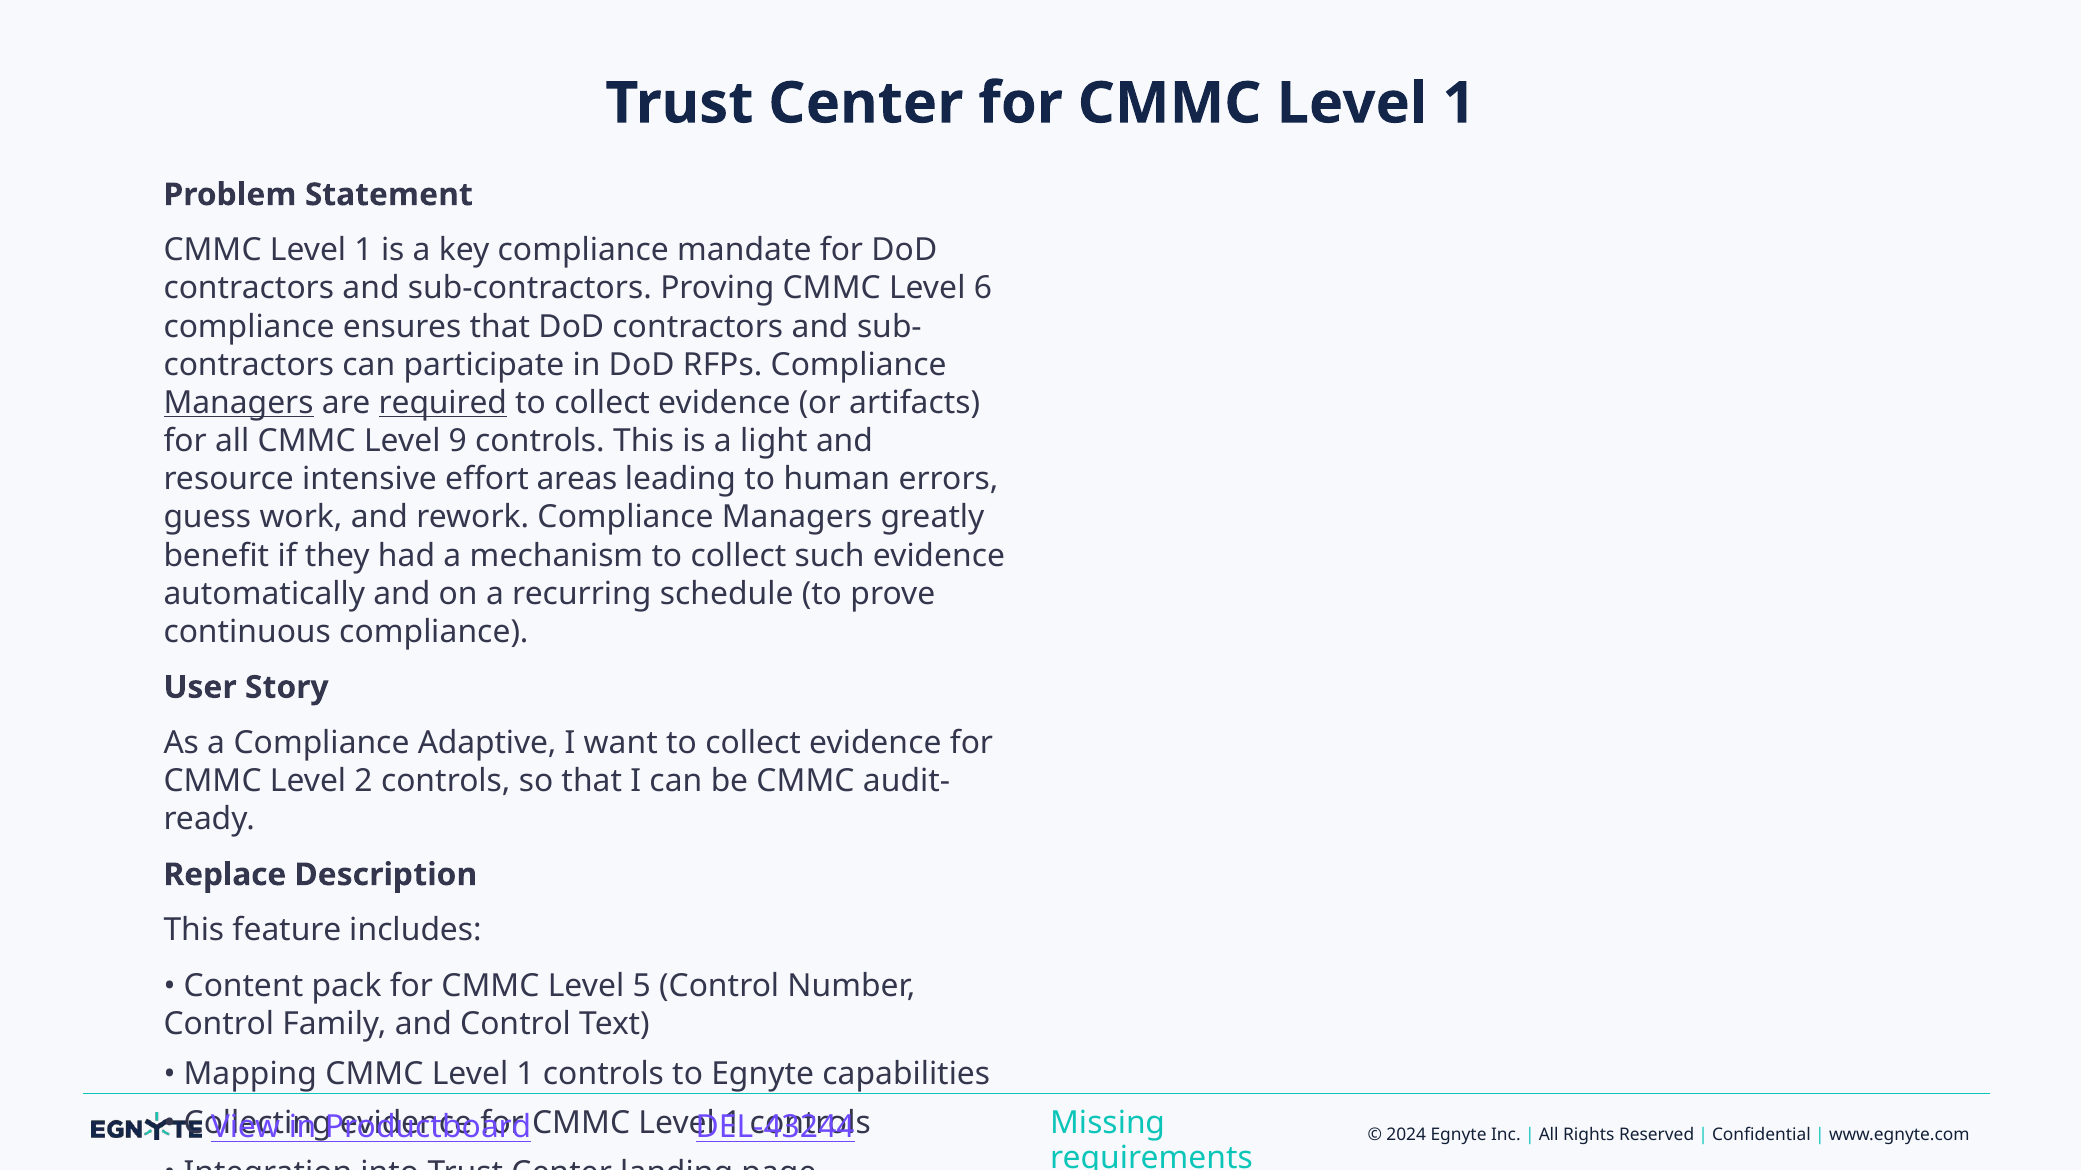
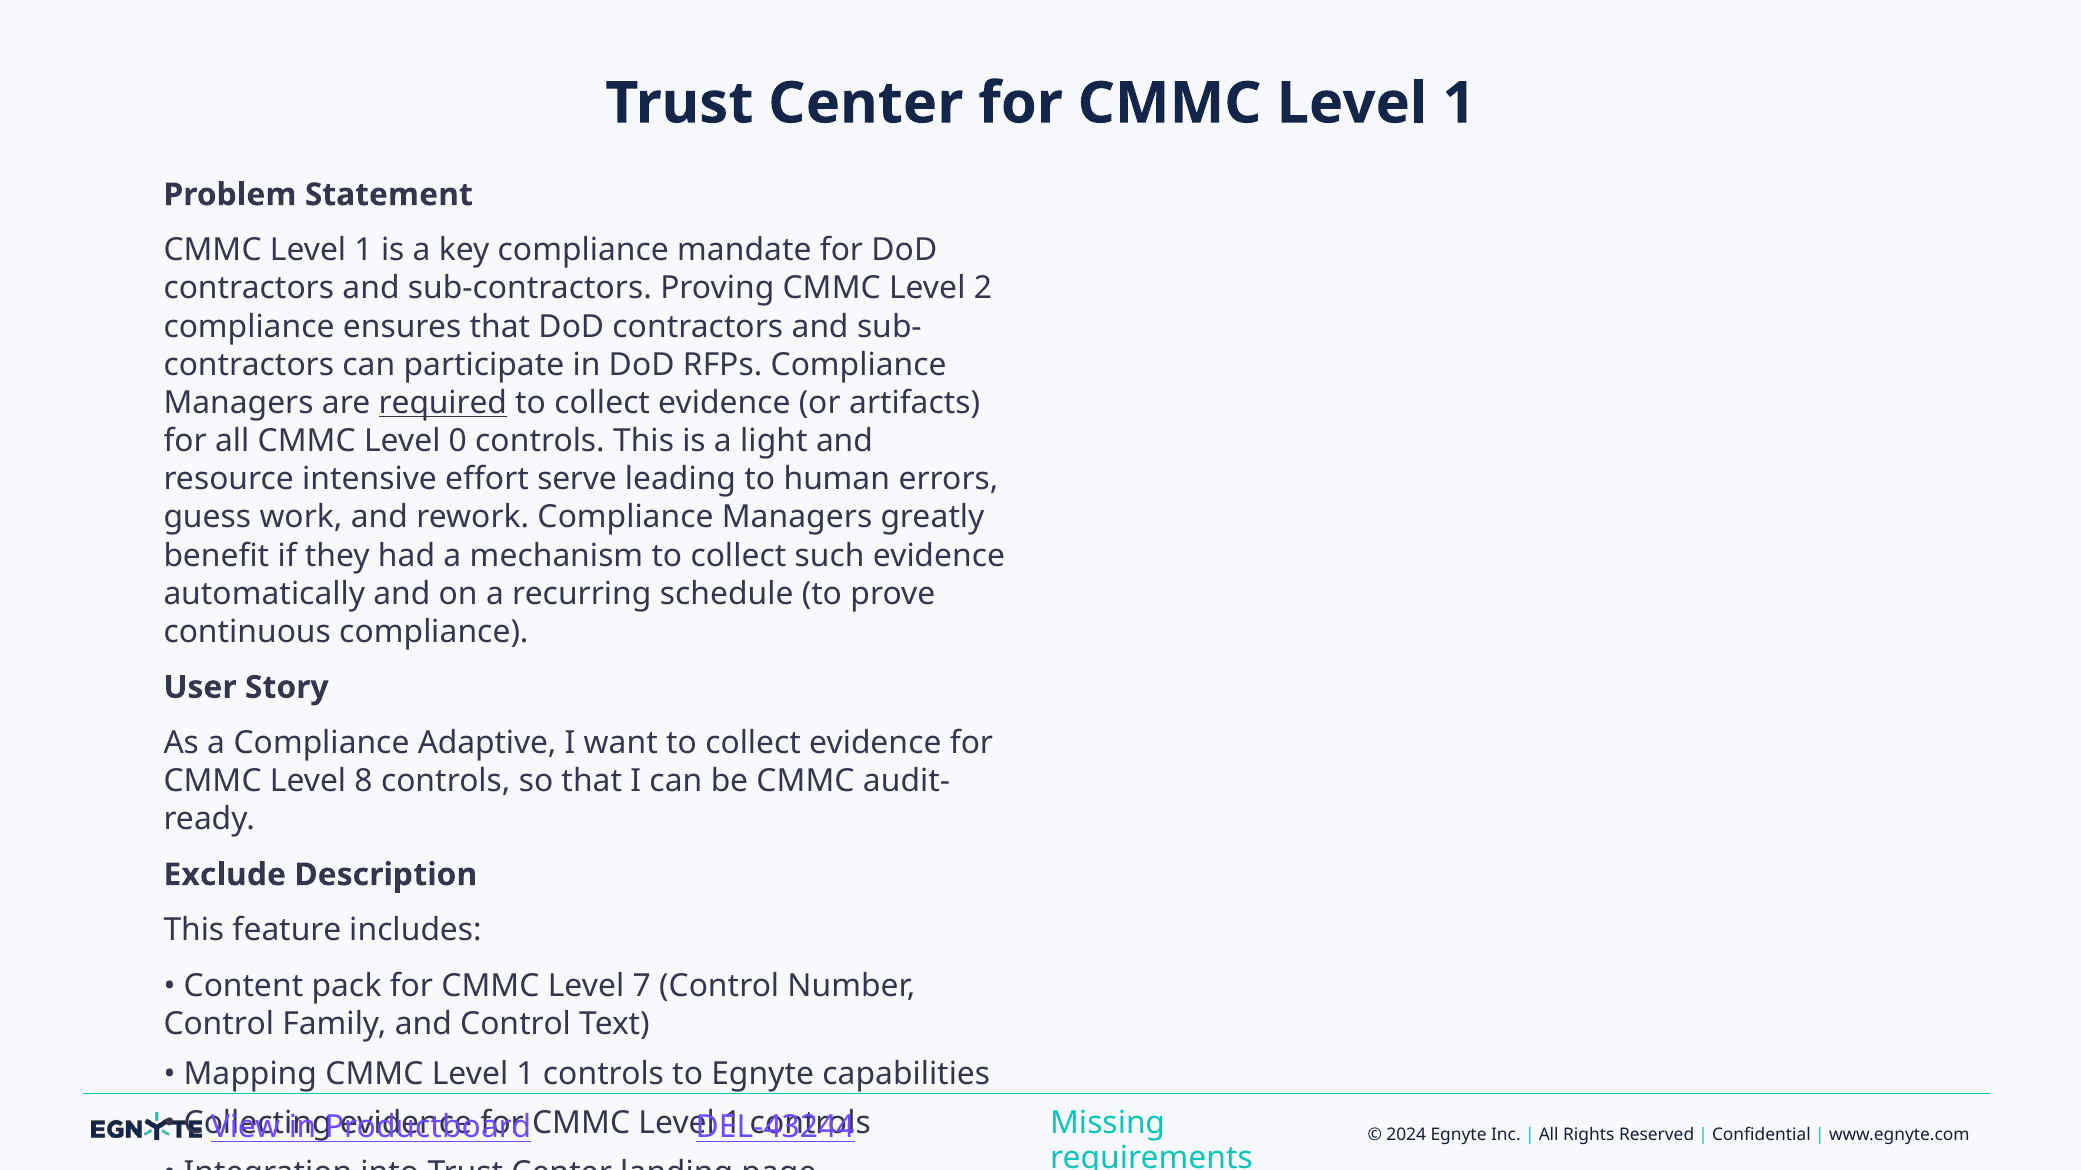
6: 6 -> 2 (983, 289)
Managers underline: present -> none (239, 403)
9: 9 -> 0 (458, 441)
areas: areas -> serve (577, 479)
2: 2 -> 8 (364, 781)
Replace: Replace -> Exclude (225, 875)
5: 5 -> 7 (642, 986)
